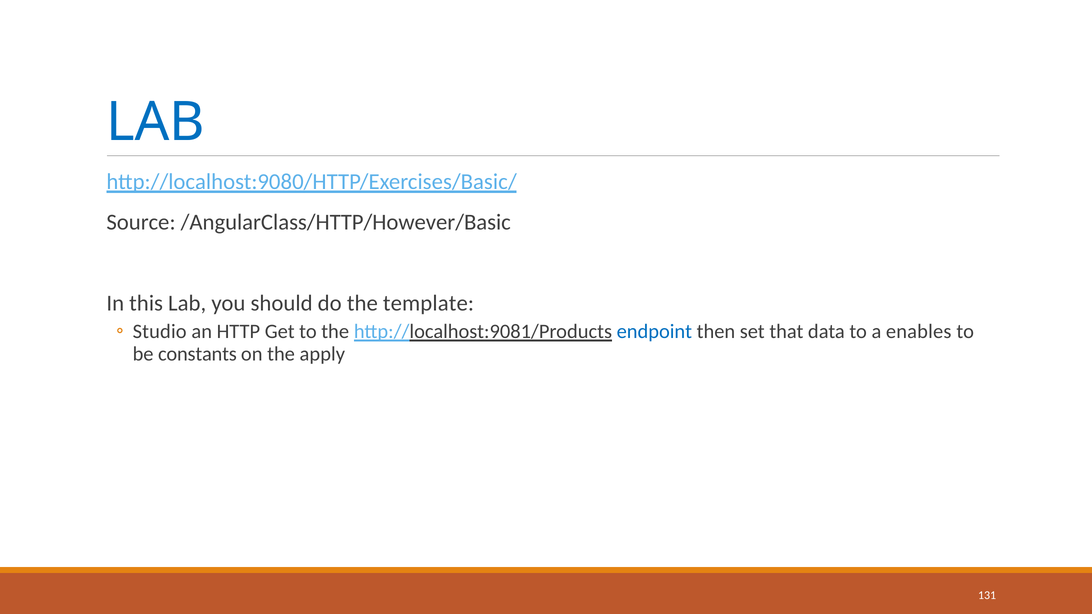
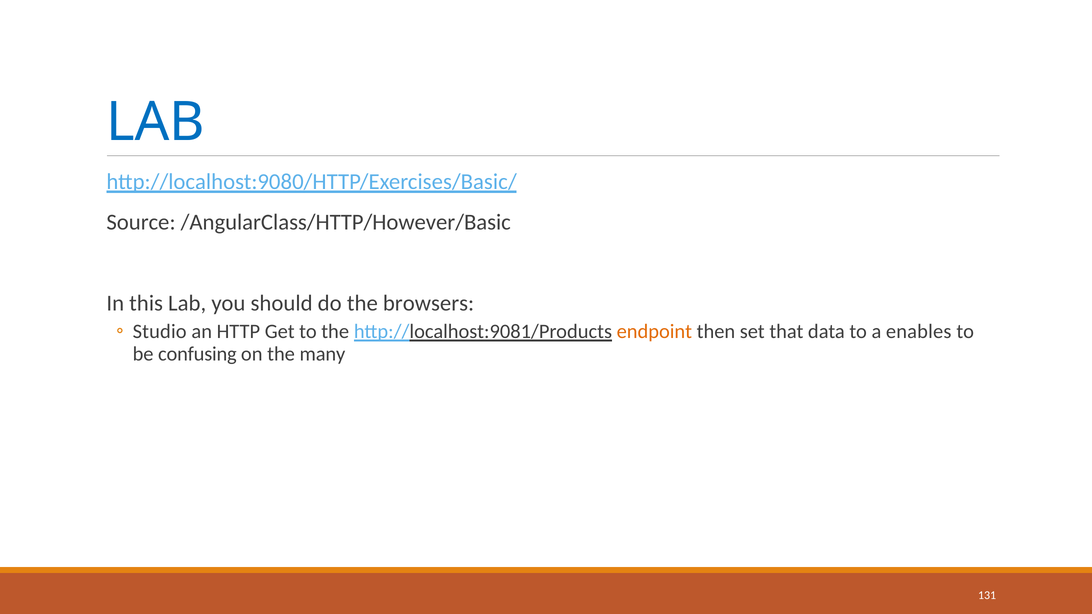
template: template -> browsers (429, 304)
endpoint colour: blue -> orange (654, 332)
constants: constants -> confusing (197, 354)
apply: apply -> many (322, 354)
